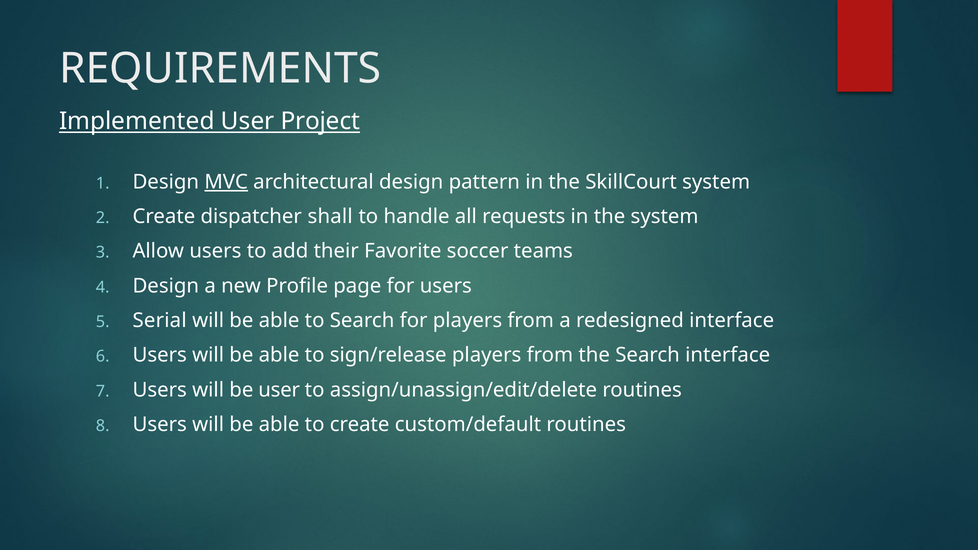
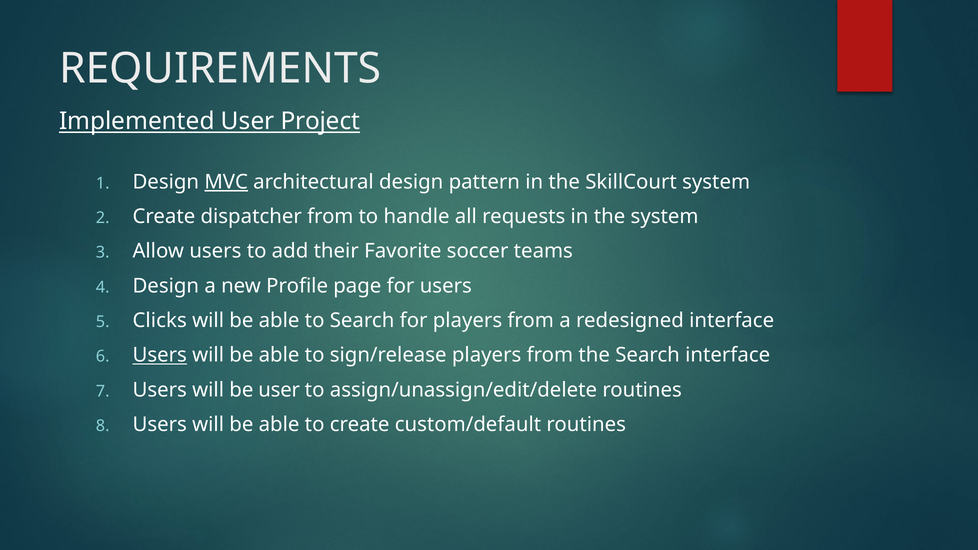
dispatcher shall: shall -> from (330, 217)
Serial: Serial -> Clicks (160, 321)
Users underline: none -> present (160, 355)
